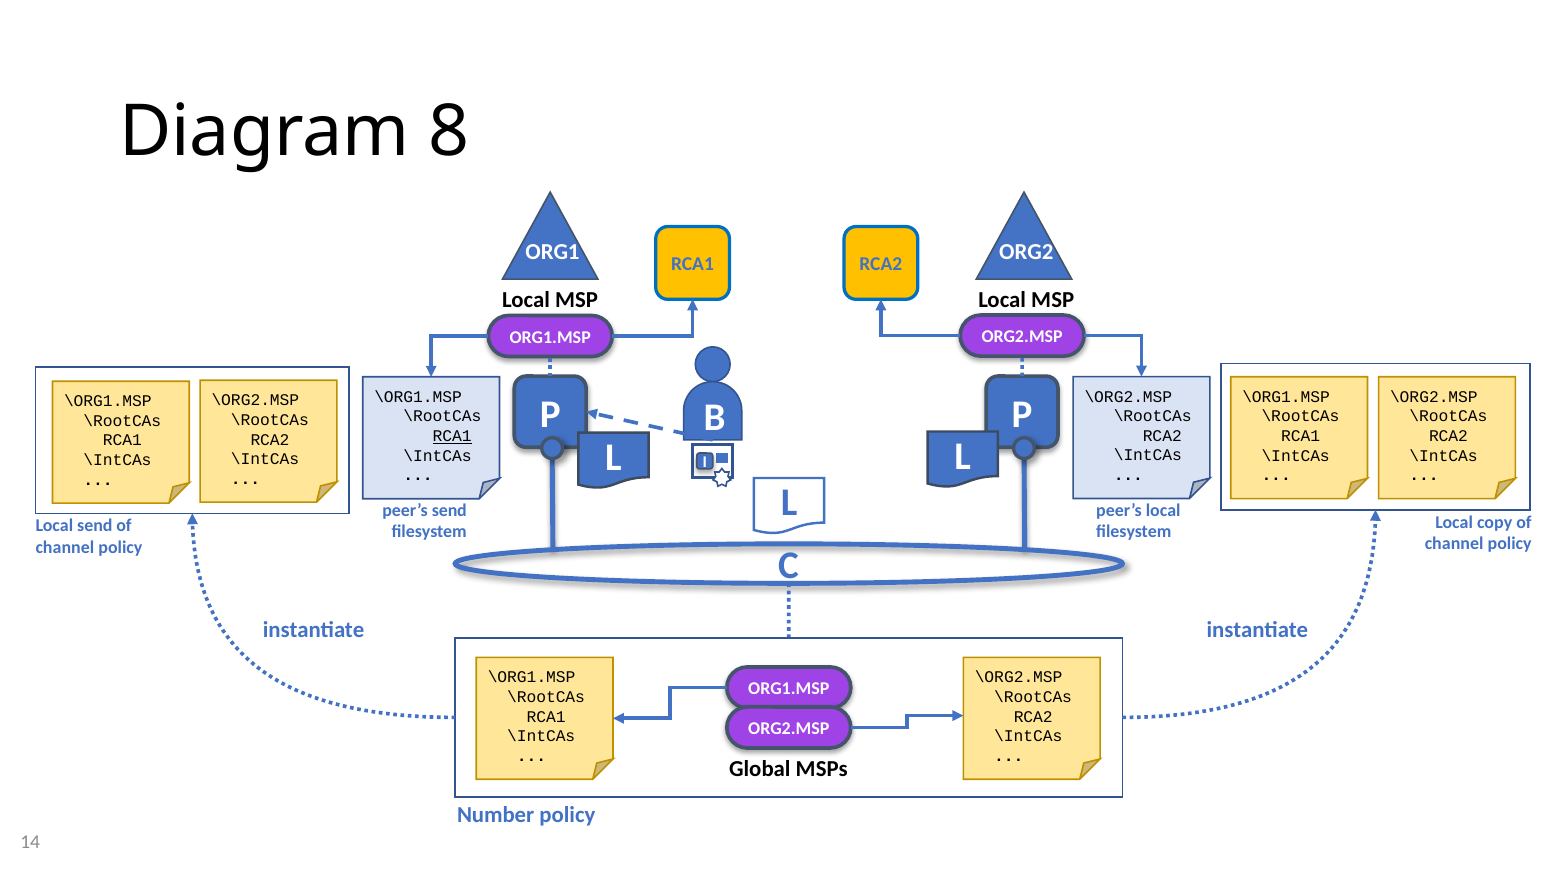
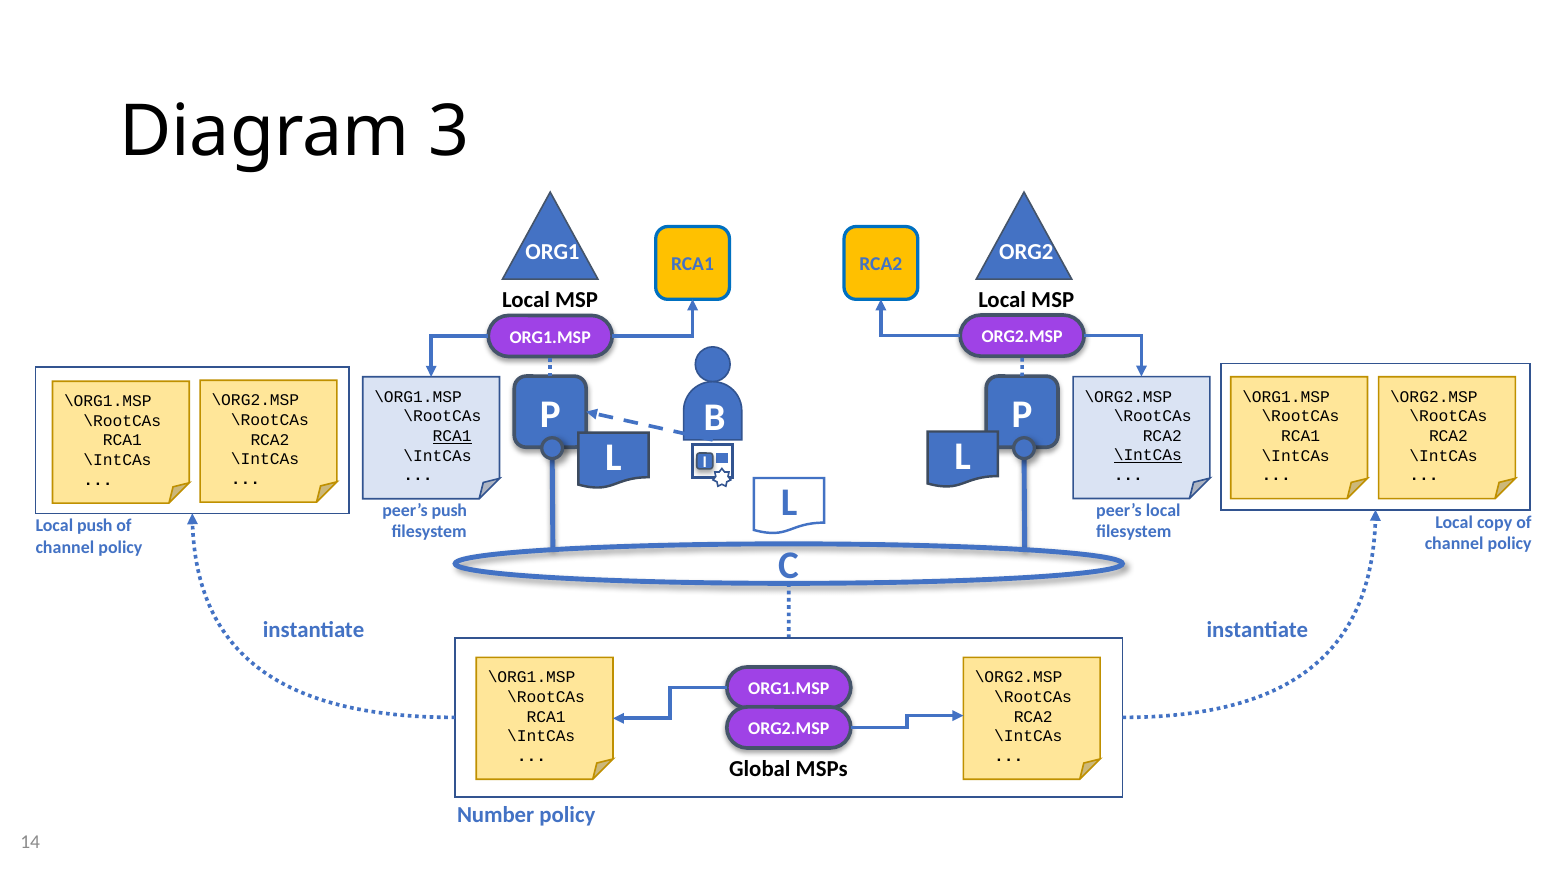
8: 8 -> 3 (449, 131)
\IntCAs underline: none -> present (1148, 455)
peer’s send: send -> push (449, 510)
Local send: send -> push (95, 525)
